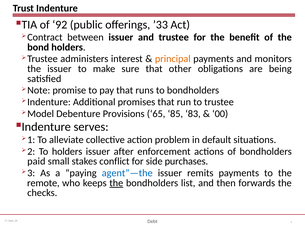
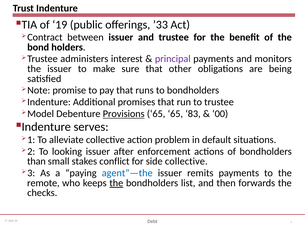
92: 92 -> 19 (60, 25)
principal colour: orange -> purple (173, 59)
Provisions underline: none -> present (124, 114)
65 85: 85 -> 65 (175, 114)
To holders: holders -> looking (67, 151)
paid: paid -> than (36, 161)
side purchases: purchases -> collective (186, 161)
